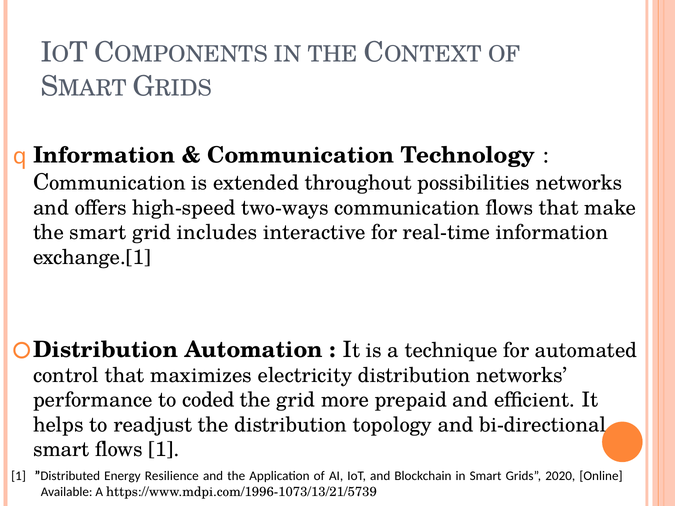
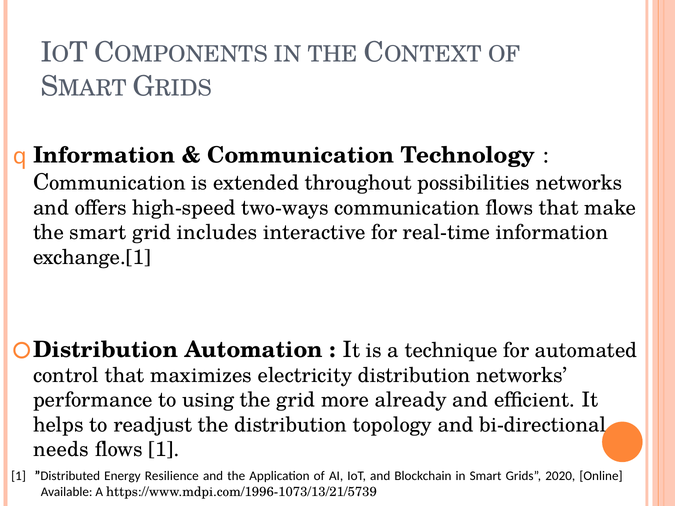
coded: coded -> using (208, 400)
prepaid: prepaid -> already (411, 400)
smart: smart -> needs (61, 450)
